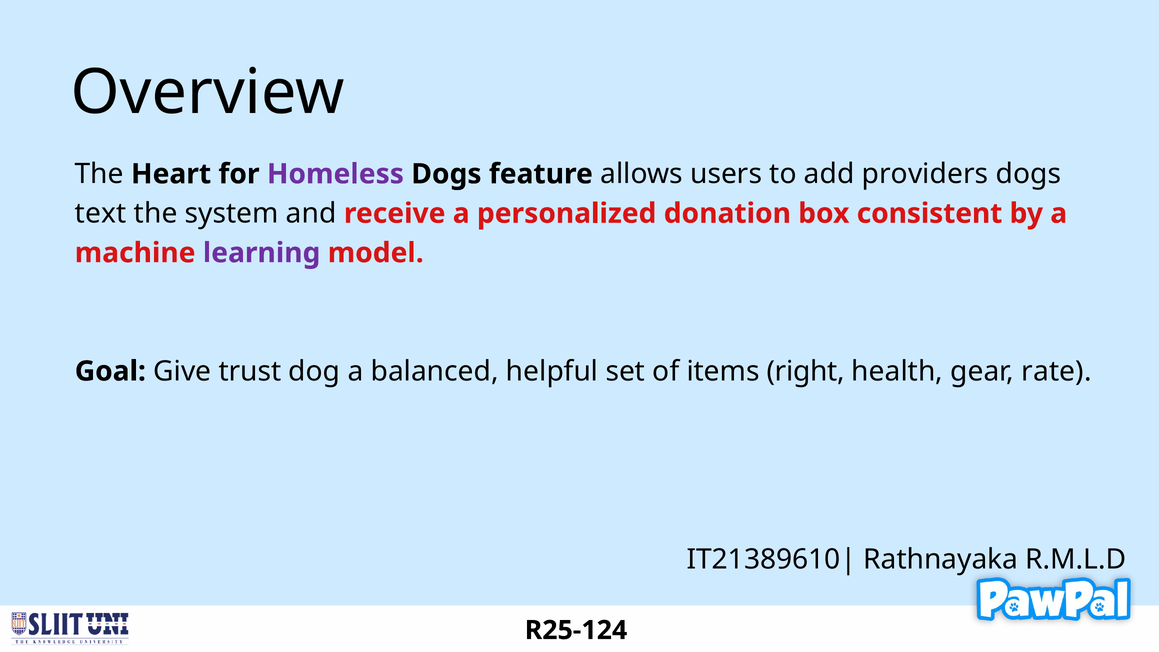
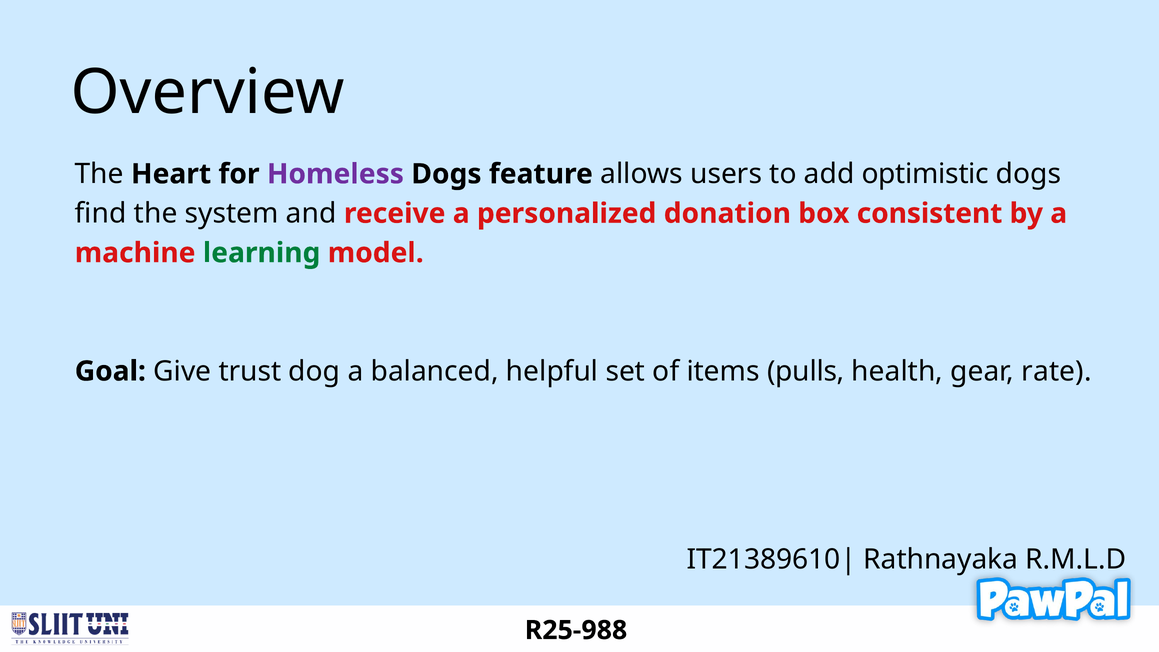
providers: providers -> optimistic (925, 174)
text: text -> find (101, 213)
learning colour: purple -> green (262, 253)
right: right -> pulls (806, 371)
R25-124: R25-124 -> R25-988 (576, 630)
